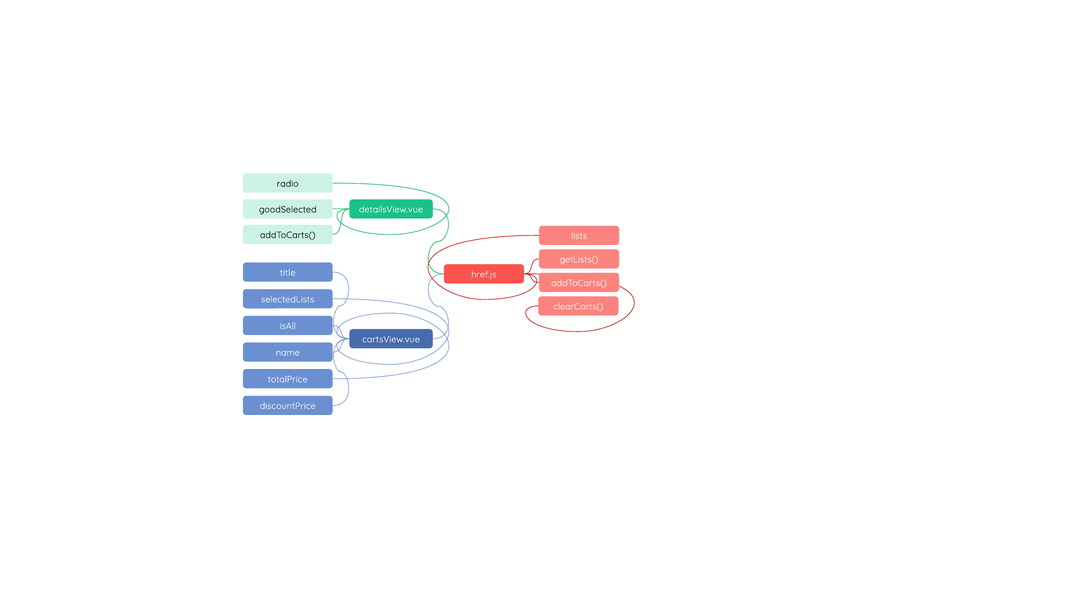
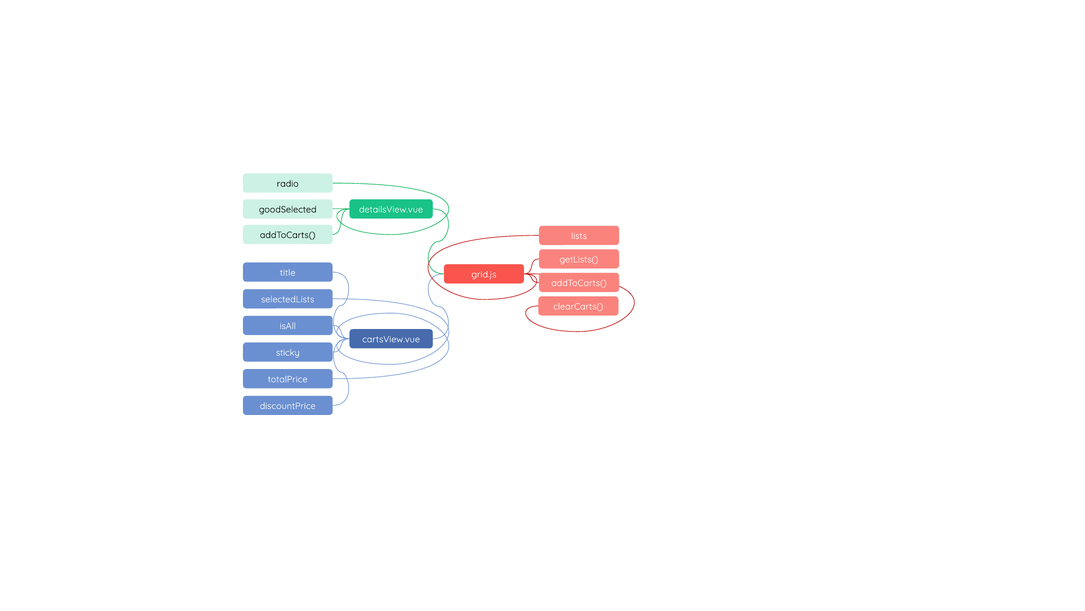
href.js: href.js -> grid.js (484, 274)
name: name -> sticky (288, 352)
